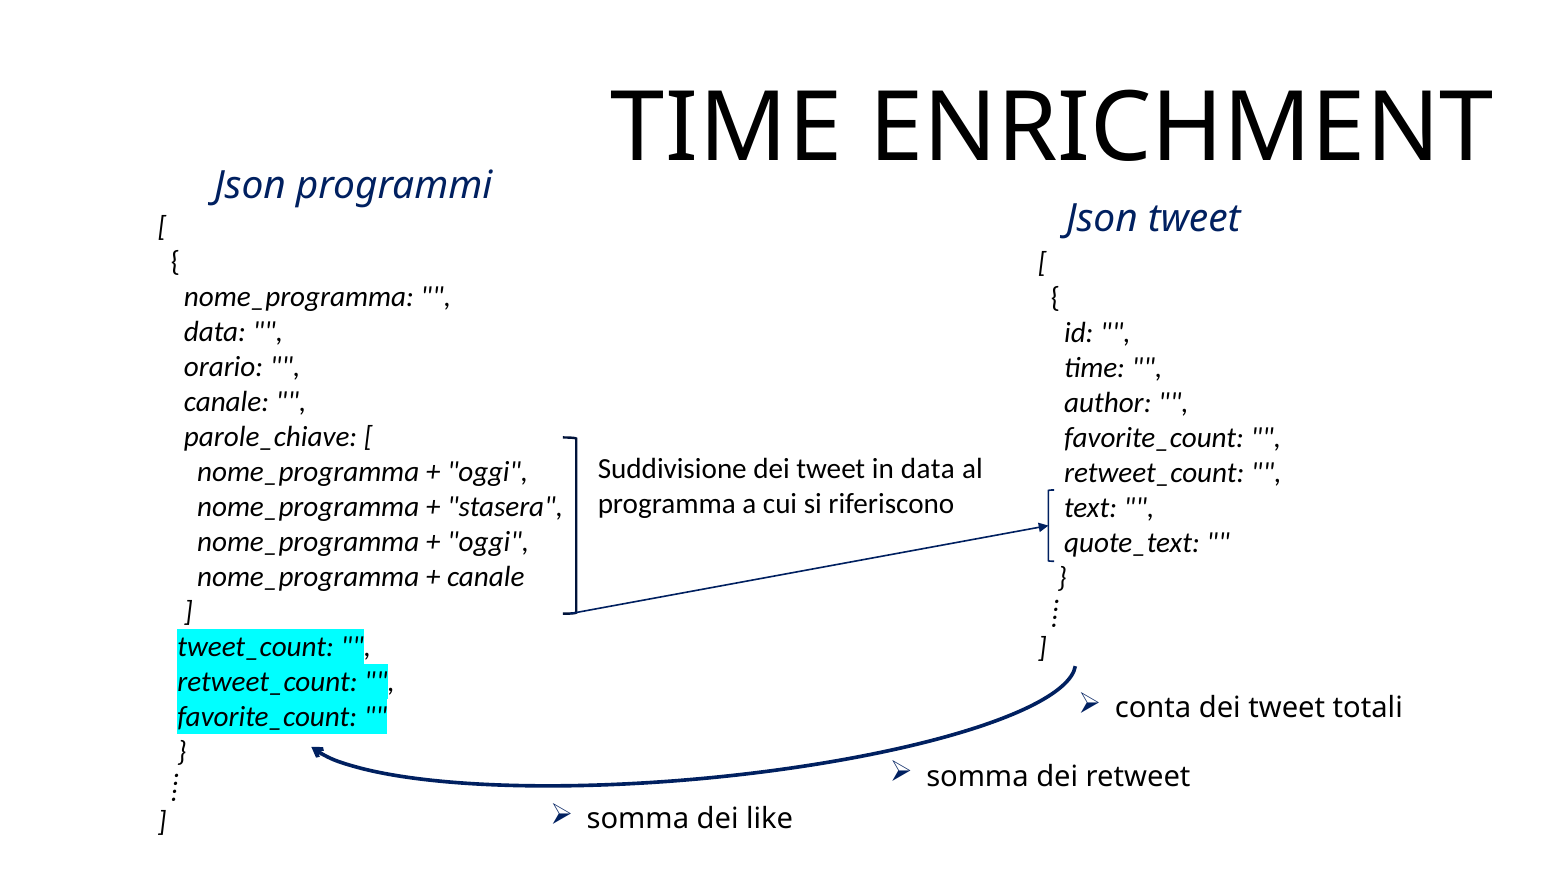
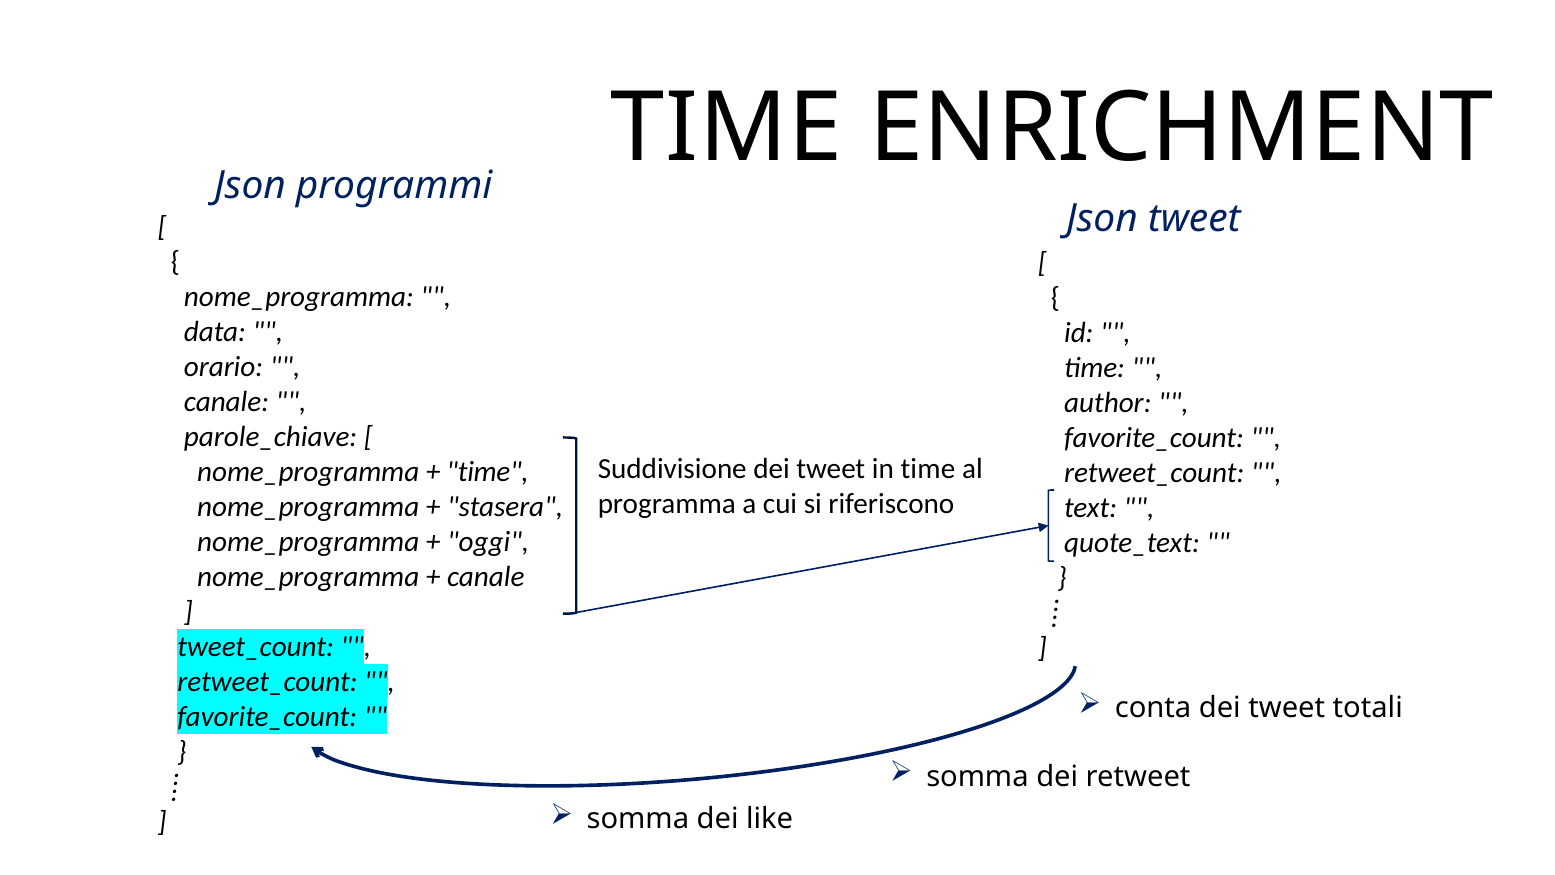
in data: data -> time (928, 468)
oggi: oggi -> time (488, 472)
